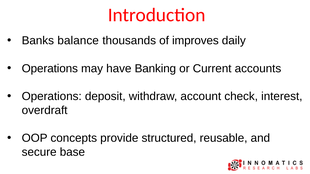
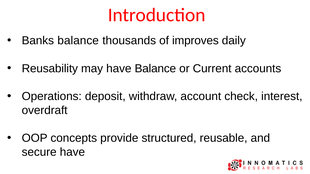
Operations: Operations -> Reusability (50, 69)
have Banking: Banking -> Balance (155, 69)
secure base: base -> have (72, 152)
